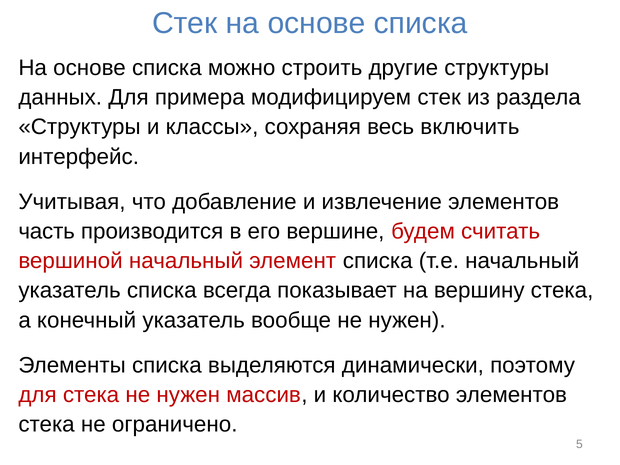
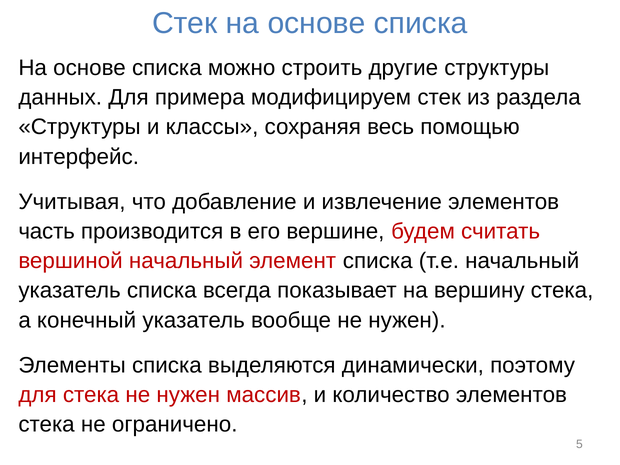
включить: включить -> помощью (470, 127)
